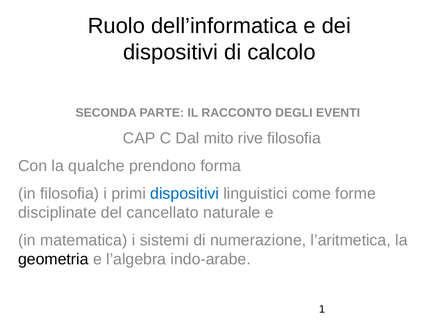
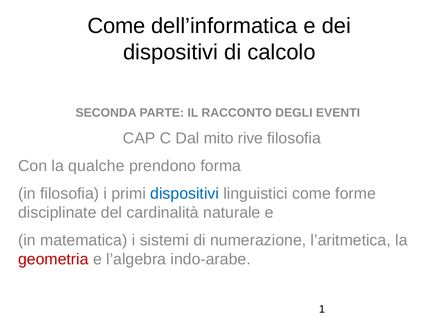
Ruolo: Ruolo -> Come (116, 26)
cancellato: cancellato -> cardinalità (163, 213)
geometria colour: black -> red (53, 259)
